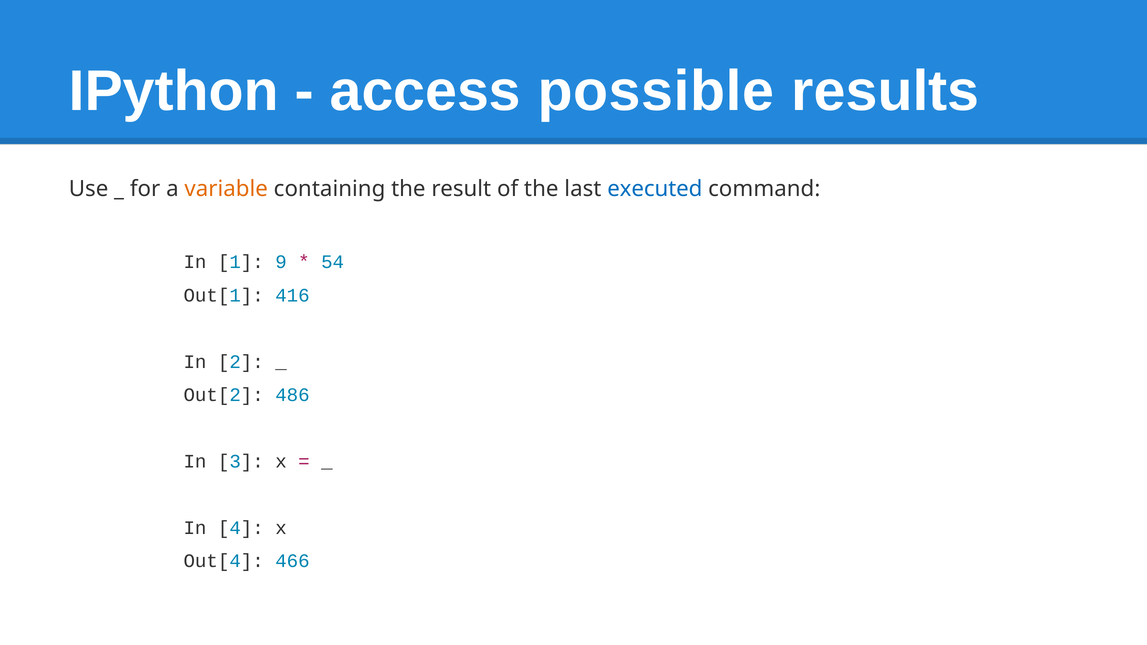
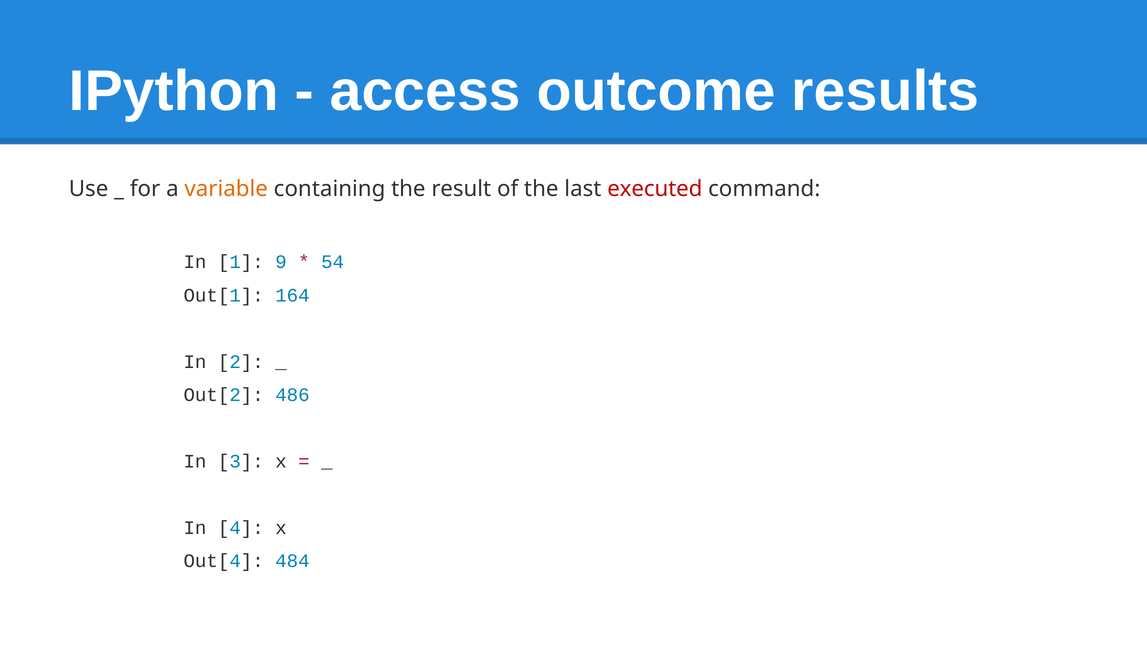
possible: possible -> outcome (656, 91)
executed colour: blue -> red (655, 189)
416: 416 -> 164 (292, 295)
466: 466 -> 484 (292, 561)
